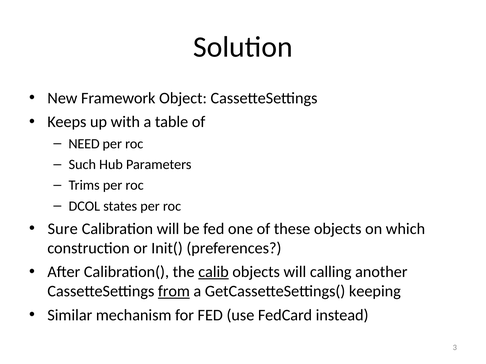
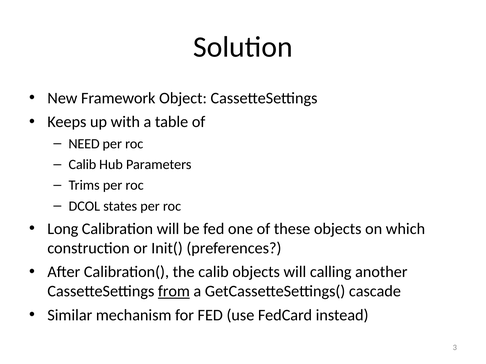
Such: Such -> Calib (82, 165)
Sure: Sure -> Long (63, 229)
calib underline: present -> none (214, 272)
keeping: keeping -> cascade (375, 292)
